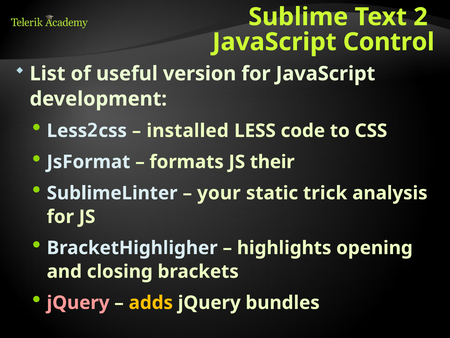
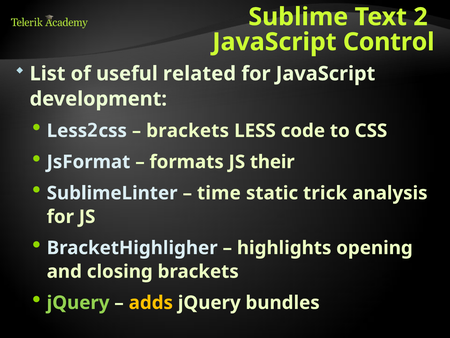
version: version -> related (199, 74)
installed: installed -> brackets (188, 131)
your: your -> time (219, 193)
jQuery colour: pink -> light green (78, 302)
